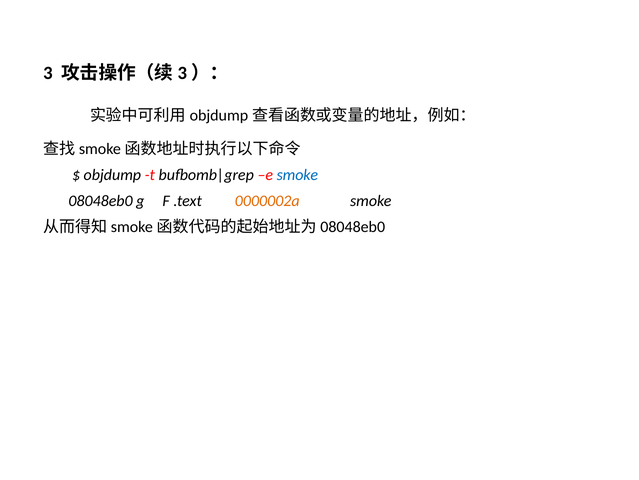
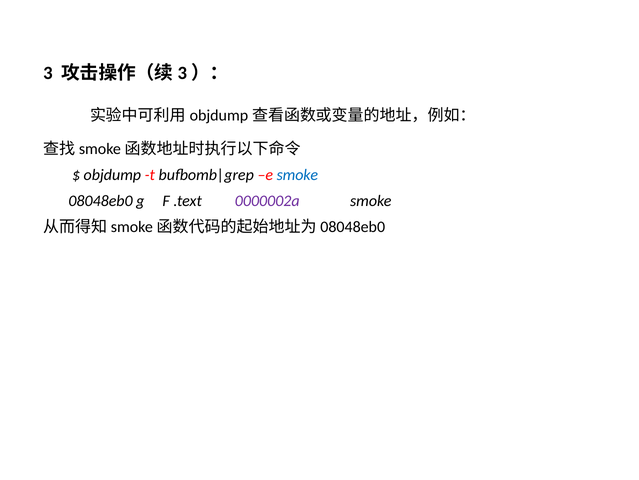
0000002a colour: orange -> purple (267, 201)
